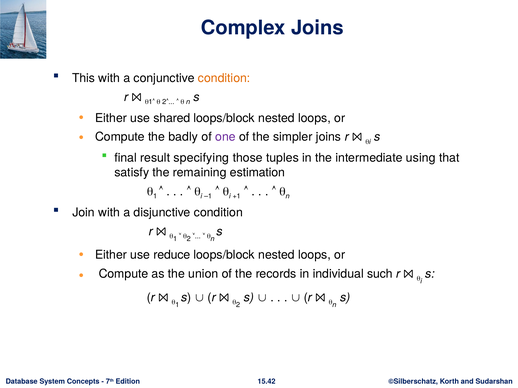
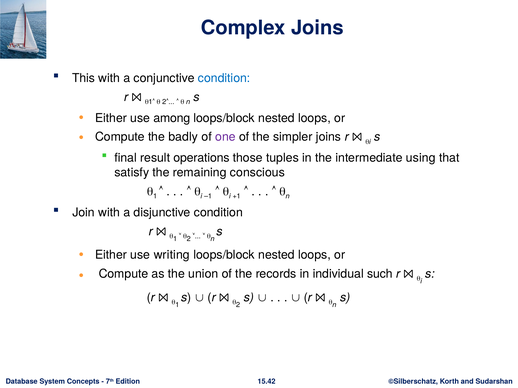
condition colour: orange -> blue (224, 78)
shared: shared -> among (172, 118)
specifying: specifying -> operations (202, 158)
estimation: estimation -> conscious (257, 173)
reduce: reduce -> writing (172, 255)
